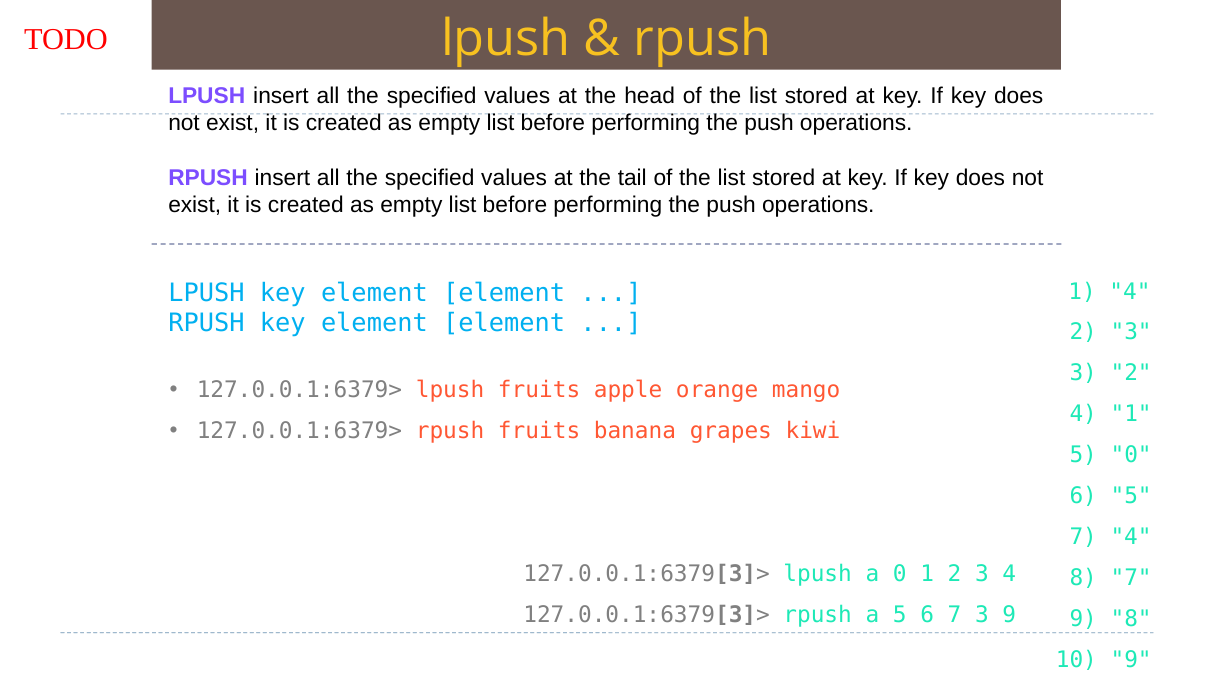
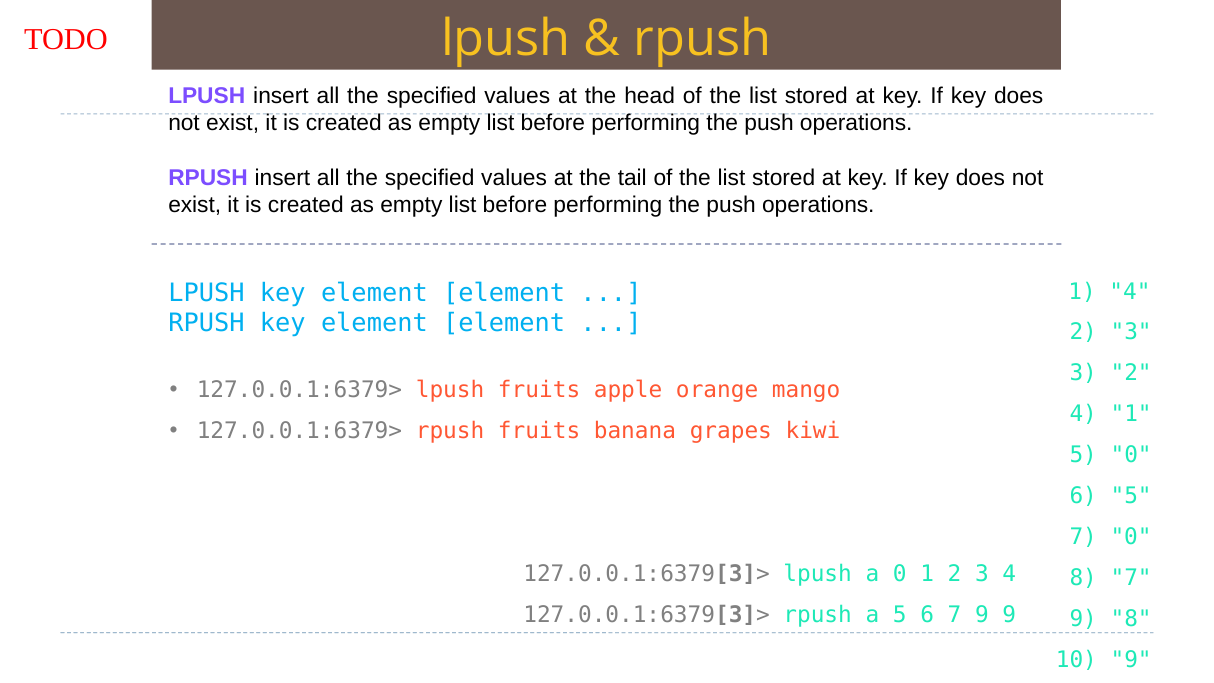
7 4: 4 -> 0 (1131, 537)
6 7 3: 3 -> 9 (982, 615)
